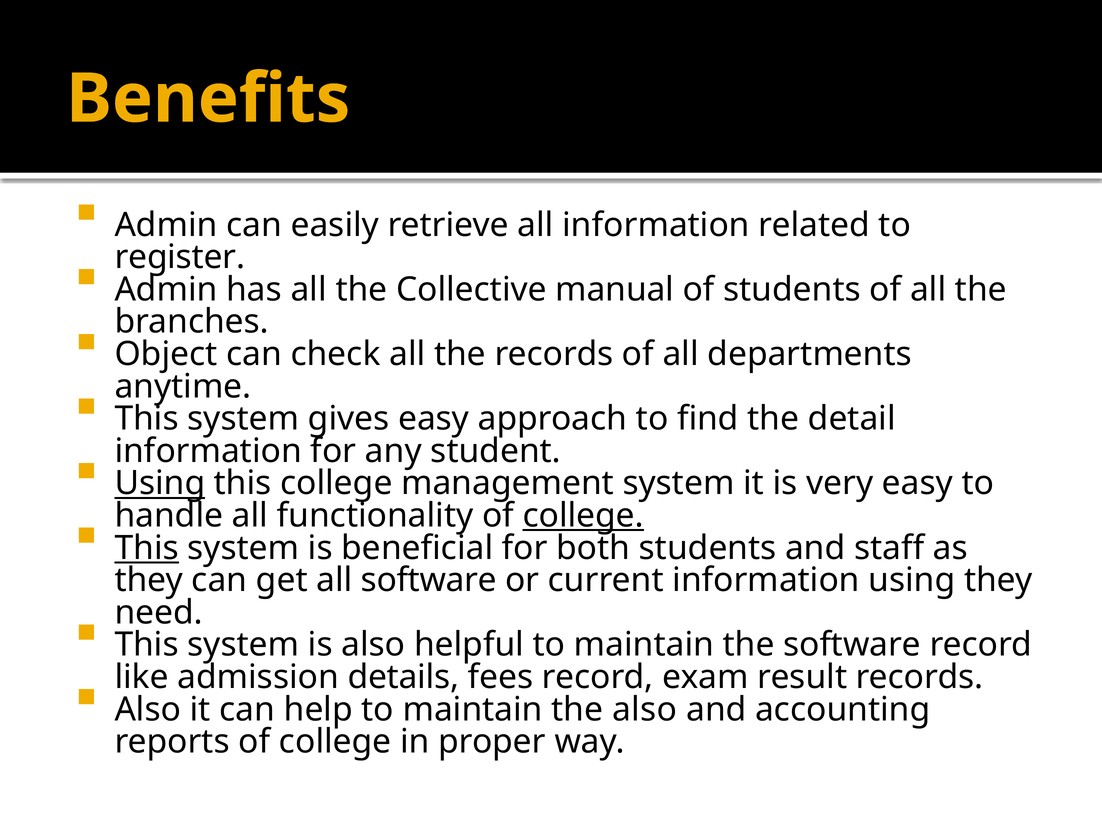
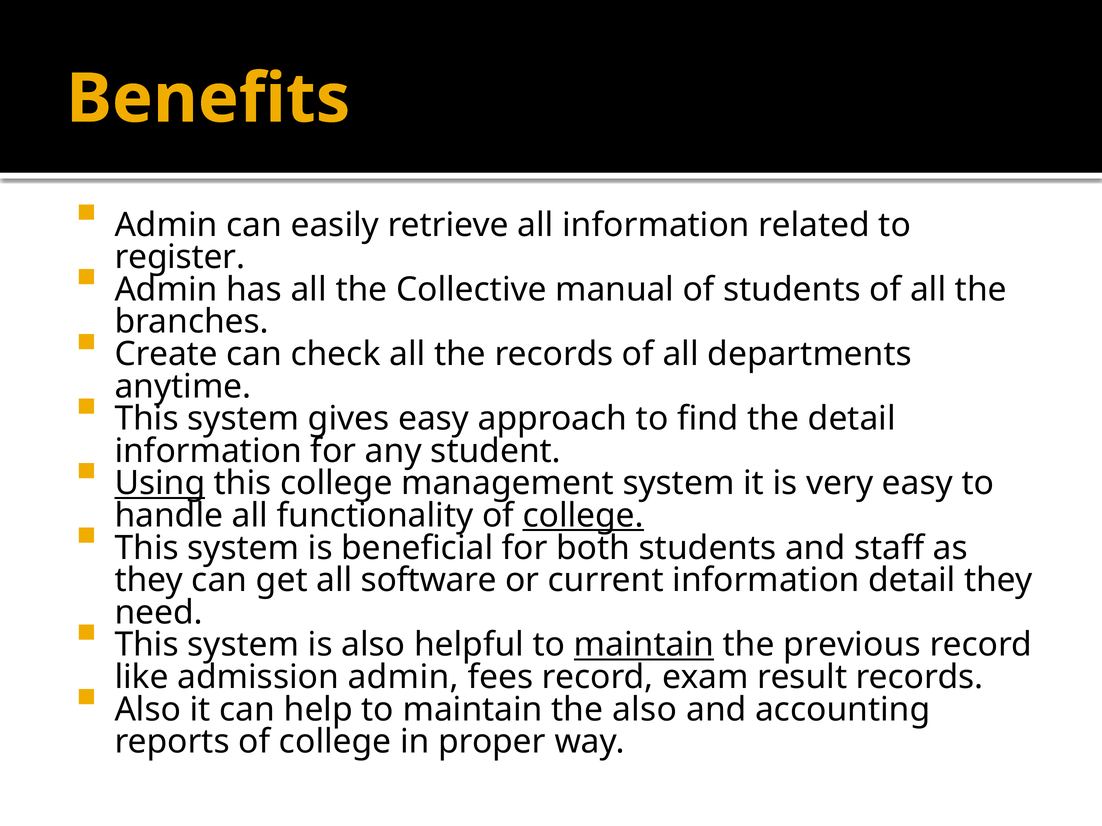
Object: Object -> Create (166, 354)
This underline: present -> none (147, 548)
information using: using -> detail (912, 581)
maintain underline: none -> present (644, 645)
the software: software -> previous (852, 645)
admission details: details -> admin (403, 678)
